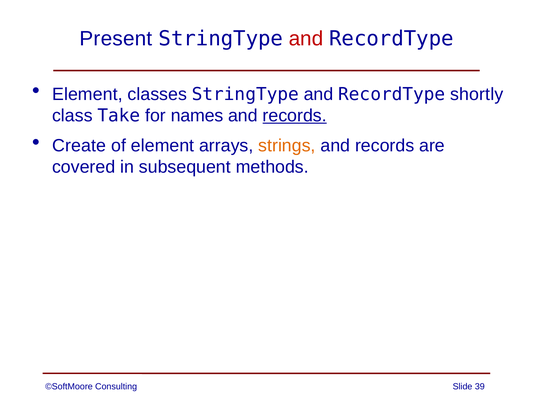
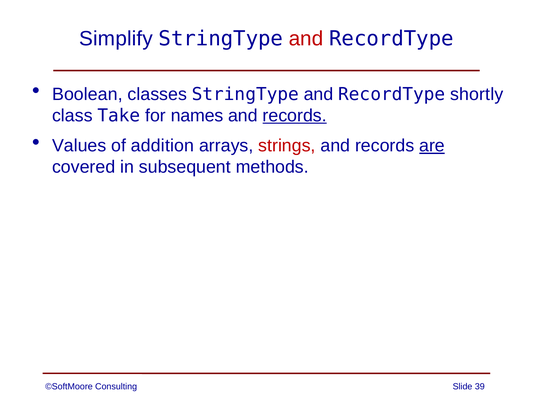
Present: Present -> Simplify (116, 39)
Element: Element -> Boolean (87, 94)
Create: Create -> Values (79, 146)
of element: element -> addition (163, 146)
strings colour: orange -> red (287, 146)
are underline: none -> present (432, 146)
